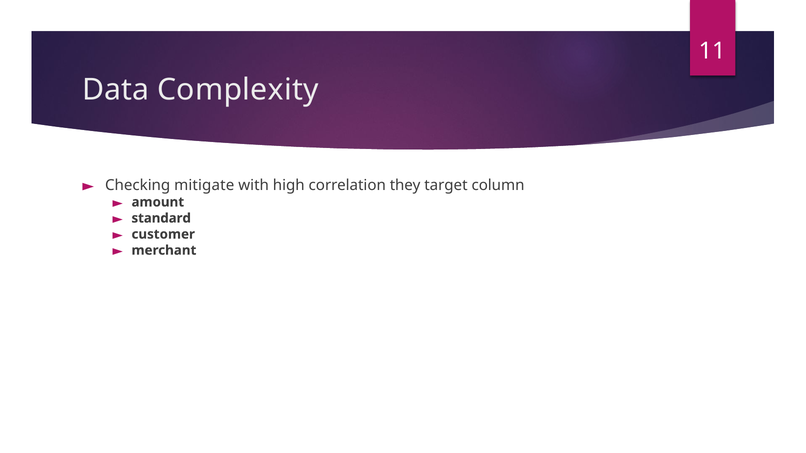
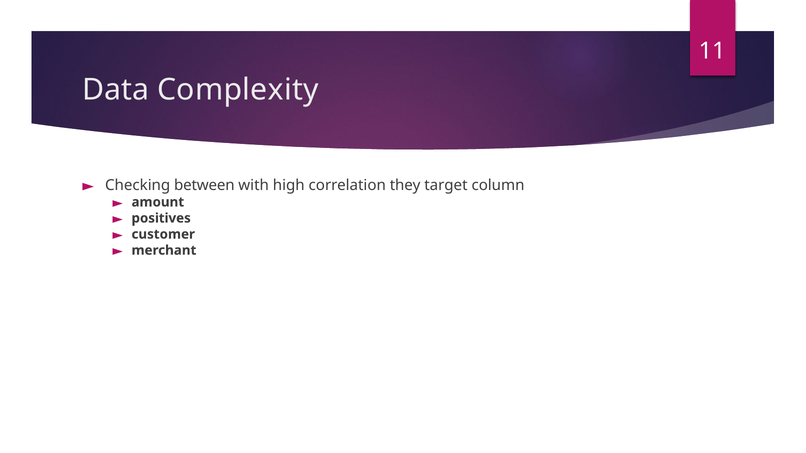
mitigate: mitigate -> between (204, 185)
standard: standard -> positives (161, 218)
